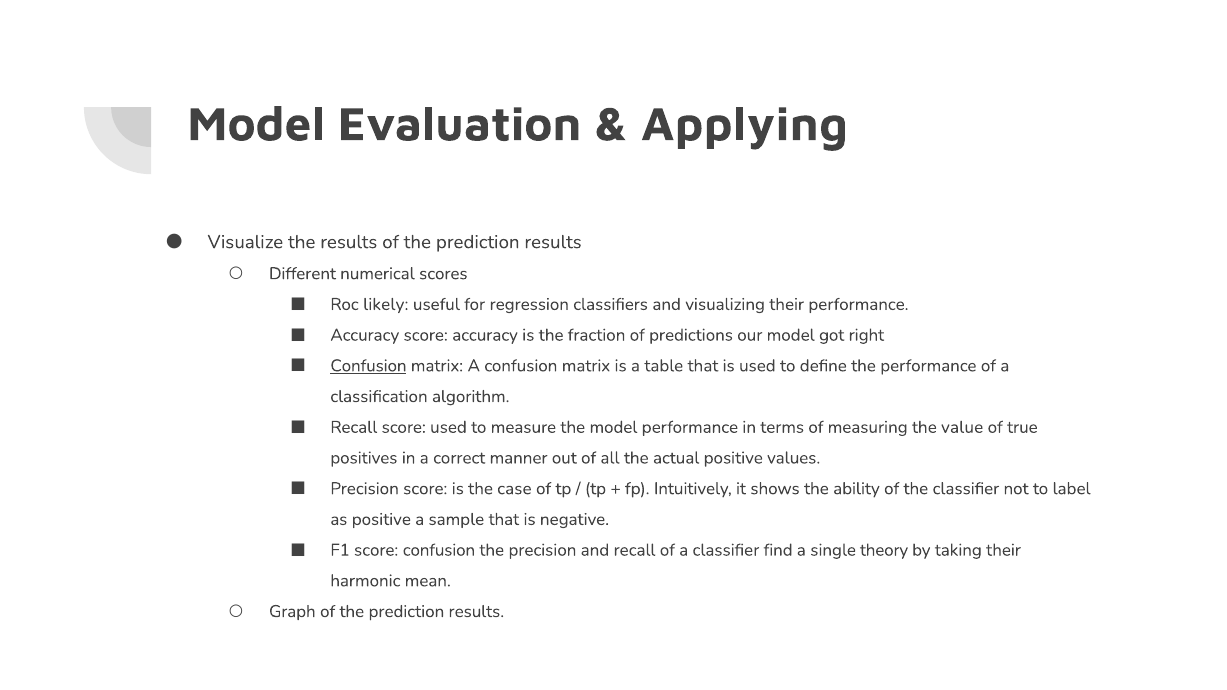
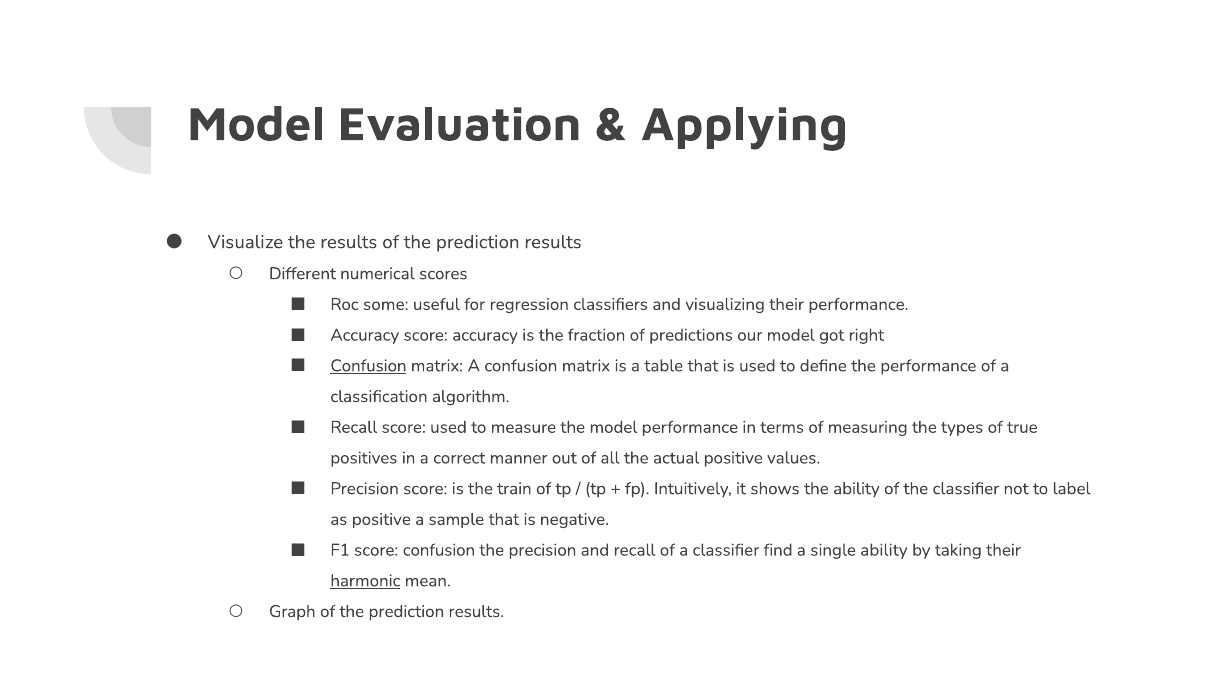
likely: likely -> some (386, 304)
value: value -> types (962, 427)
case: case -> train (514, 489)
single theory: theory -> ability (884, 550)
harmonic underline: none -> present (365, 581)
